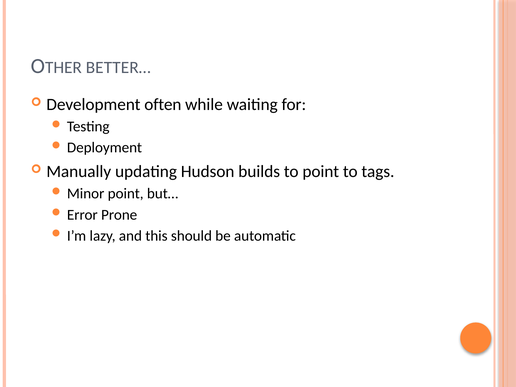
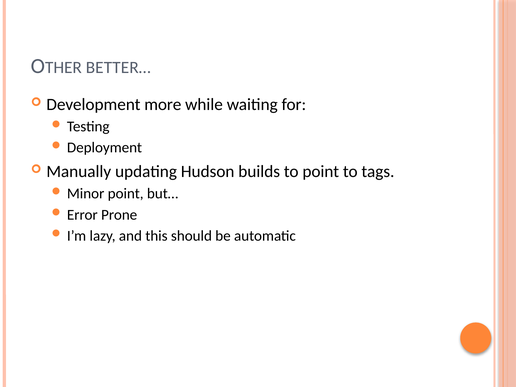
often: often -> more (163, 104)
